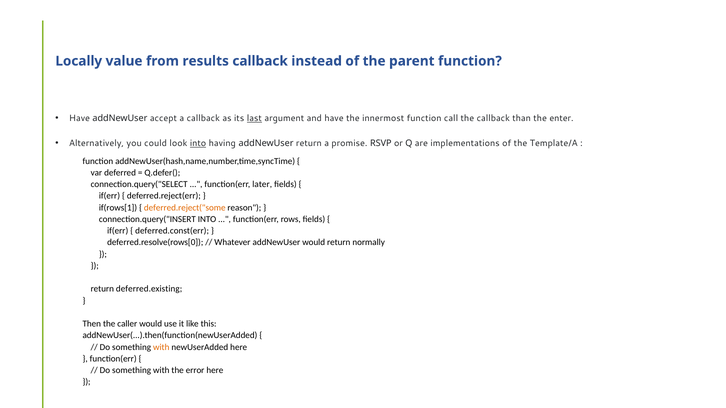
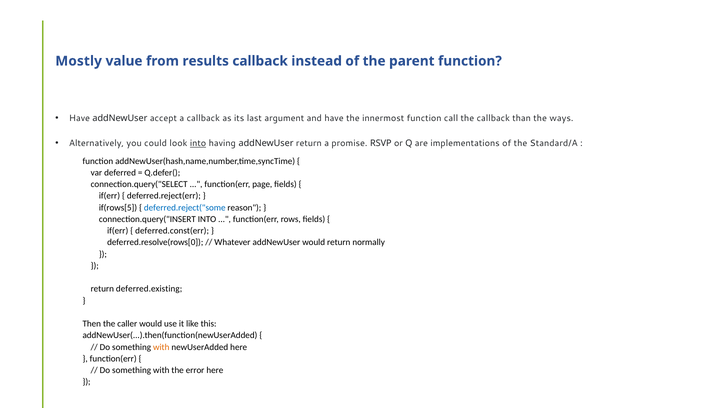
Locally: Locally -> Mostly (79, 61)
last underline: present -> none (254, 118)
enter: enter -> ways (561, 118)
Template/A: Template/A -> Standard/A (554, 144)
later: later -> page (262, 184)
if(rows[1: if(rows[1 -> if(rows[5 (118, 208)
deferred.reject("some colour: orange -> blue (185, 208)
